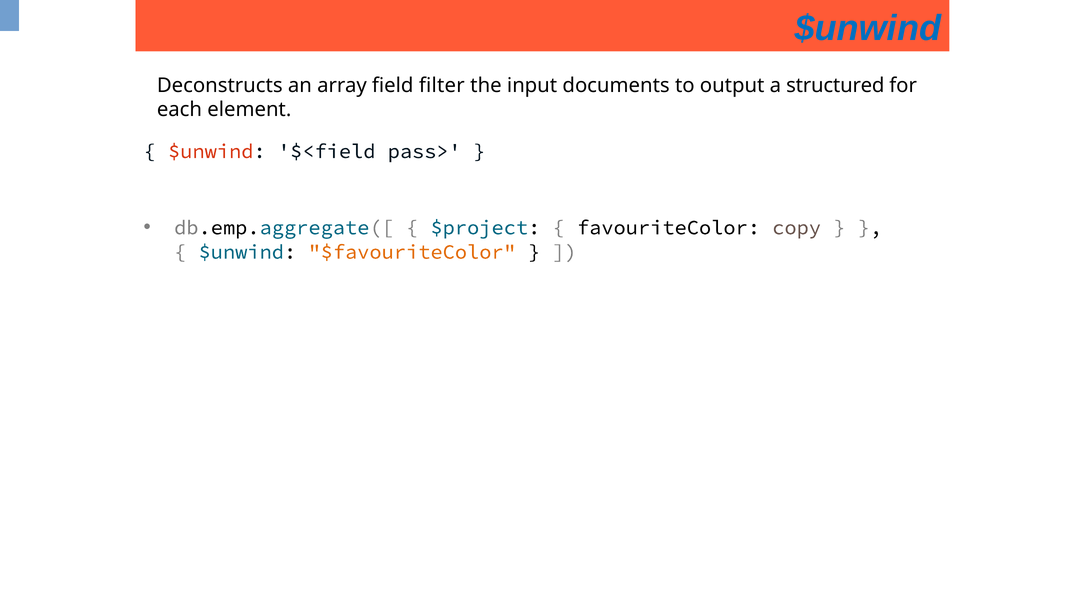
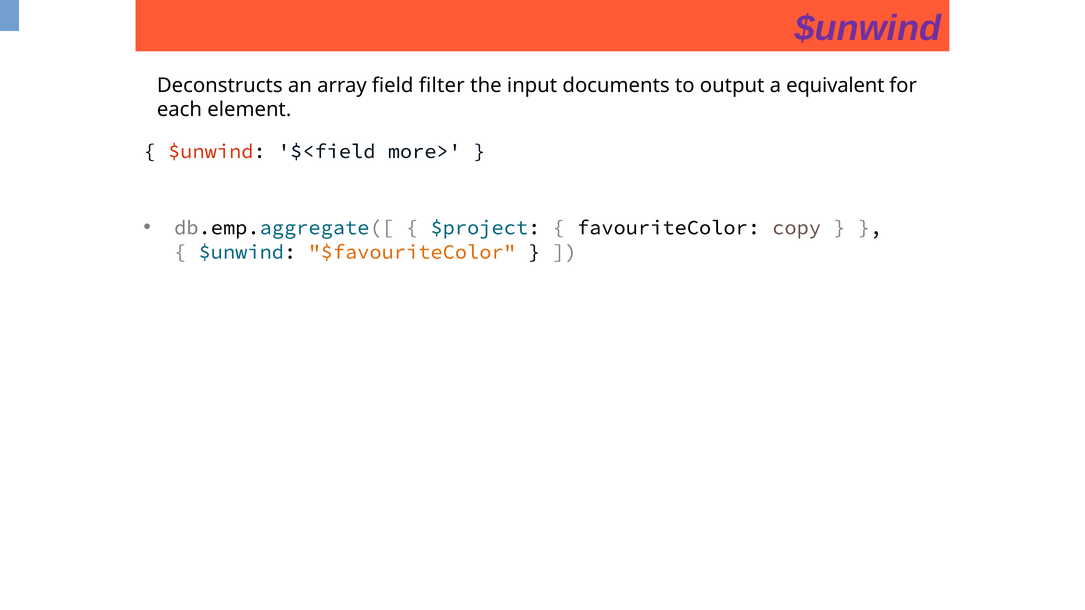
$unwind colour: blue -> purple (868, 28)
structured: structured -> equivalent (835, 85)
pass>: pass> -> more> (424, 151)
